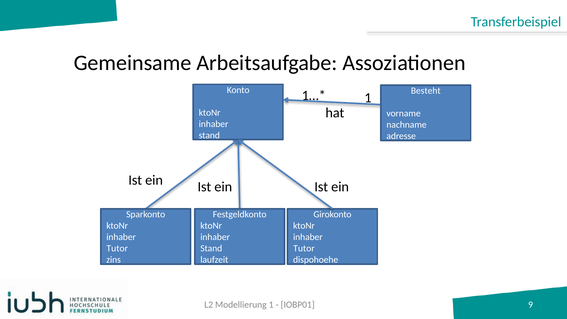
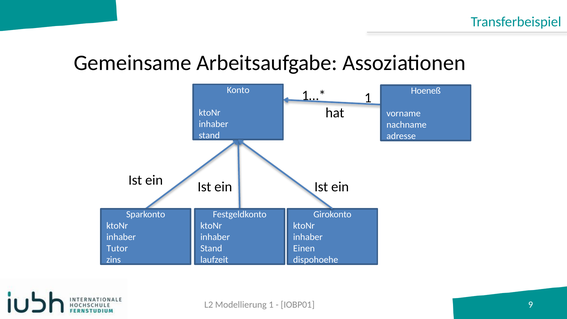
Besteht: Besteht -> Hoeneß (426, 91)
Tutor: Tutor -> Einen (304, 248)
